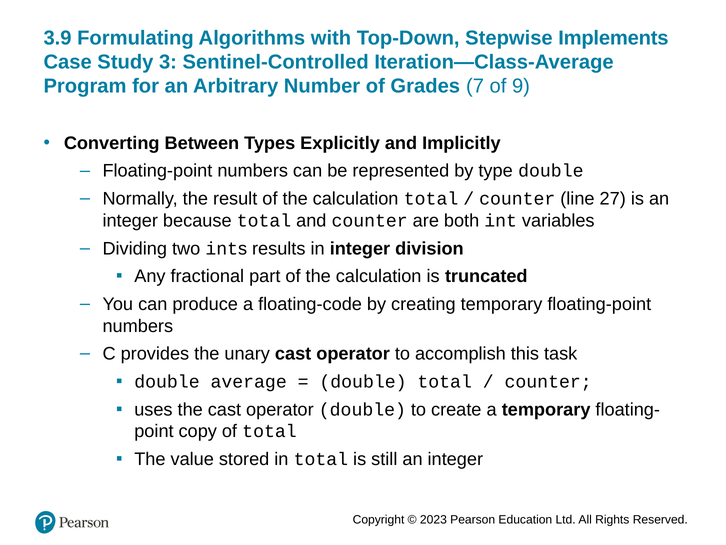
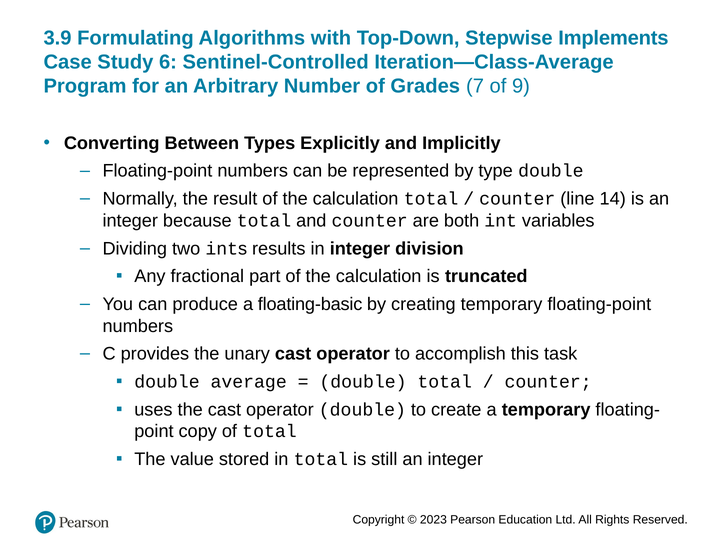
3: 3 -> 6 (168, 62)
27: 27 -> 14 (613, 199)
floating-code: floating-code -> floating-basic (310, 304)
